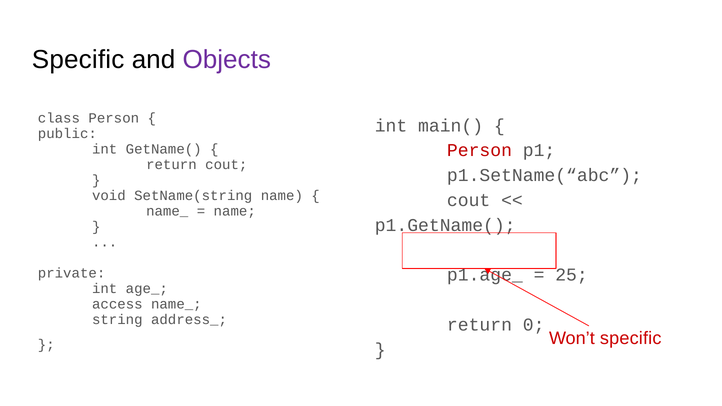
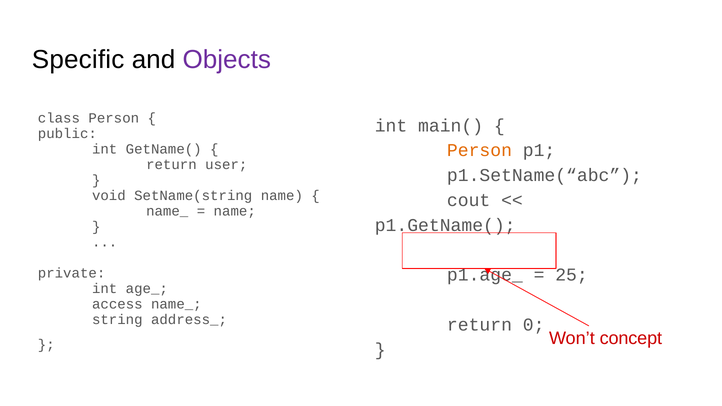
Person colour: red -> orange (479, 150)
return cout: cout -> user (226, 165)
Won’t specific: specific -> concept (631, 339)
